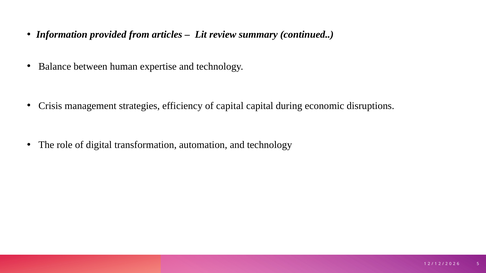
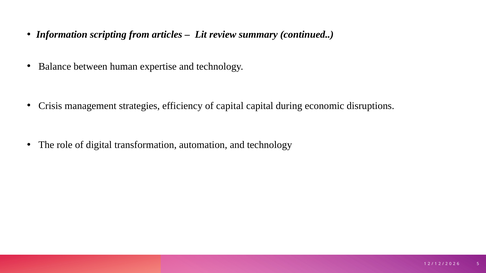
provided: provided -> scripting (108, 35)
